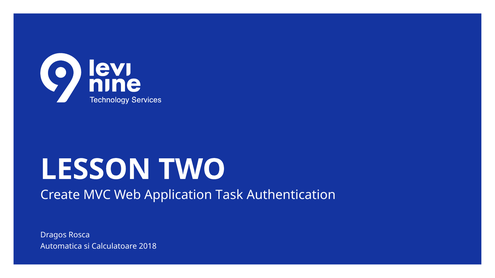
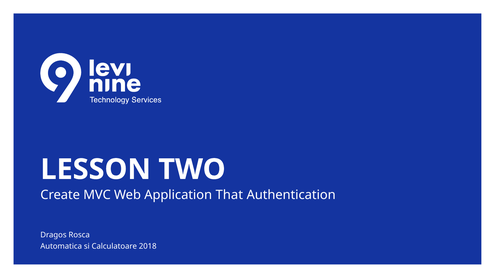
Task: Task -> That (229, 195)
